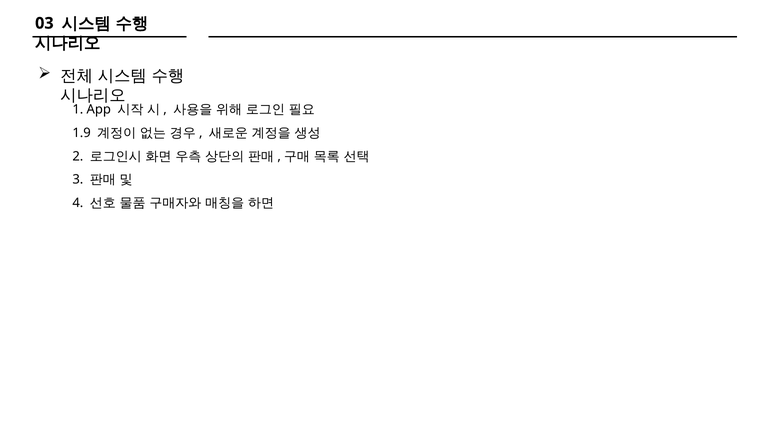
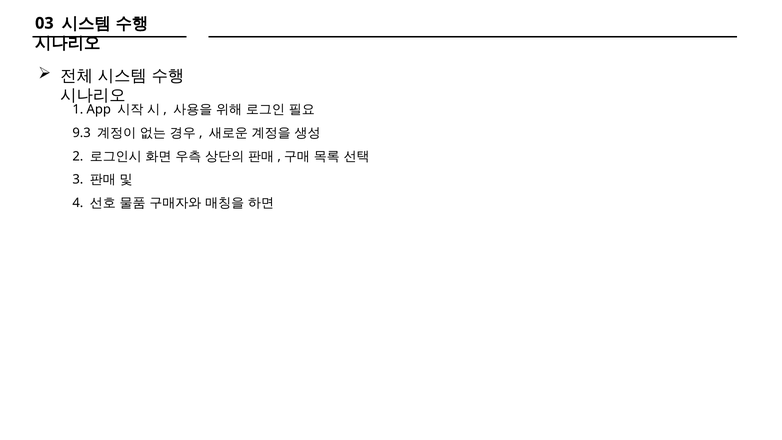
1.9: 1.9 -> 9.3 (82, 133)
